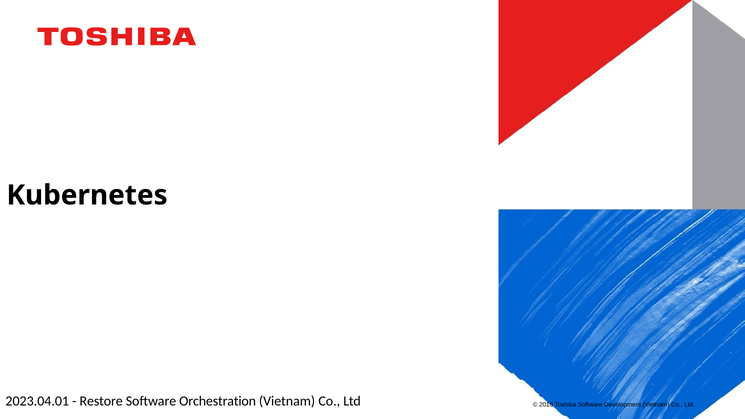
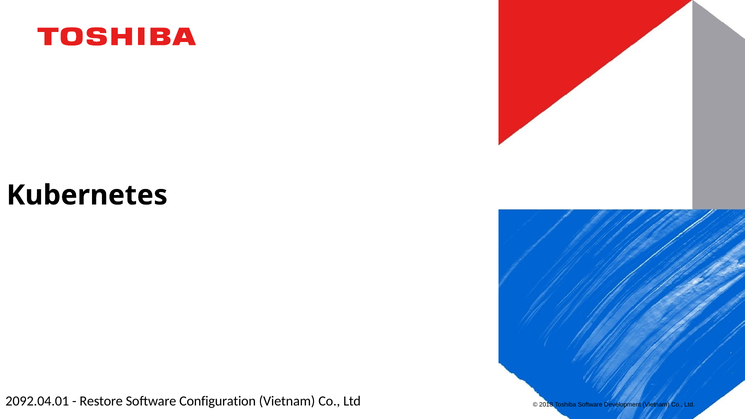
2023.04.01: 2023.04.01 -> 2092.04.01 (37, 401)
Orchestration: Orchestration -> Configuration (218, 401)
